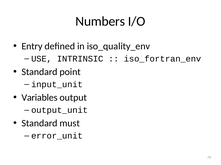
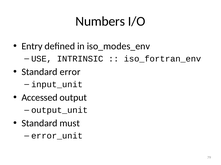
iso_quality_env: iso_quality_env -> iso_modes_env (118, 46)
point: point -> error (70, 72)
Variables: Variables -> Accessed (40, 98)
